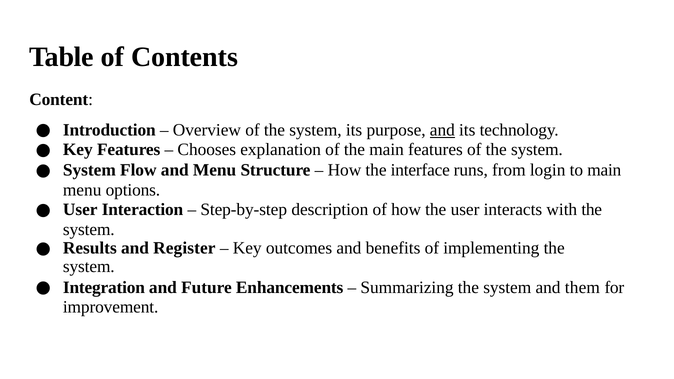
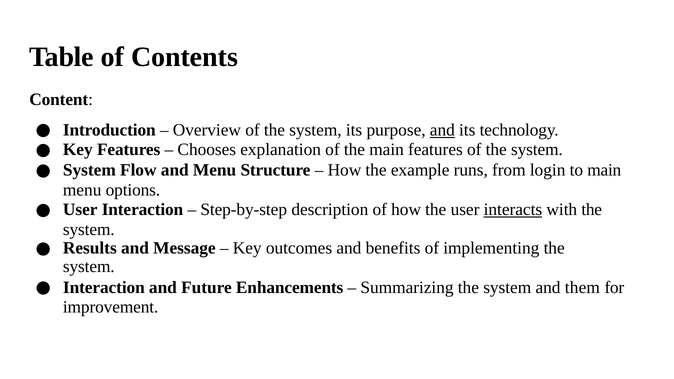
interface: interface -> example (420, 170)
interacts underline: none -> present (513, 210)
Register: Register -> Message (184, 248)
Integration: Integration -> Interaction (104, 288)
